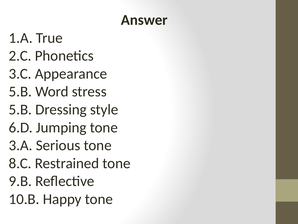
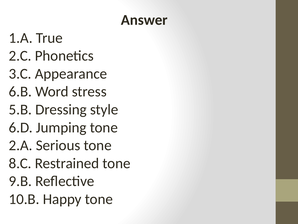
5.B: 5.B -> 6.B (20, 91)
3.A: 3.A -> 2.A (21, 145)
